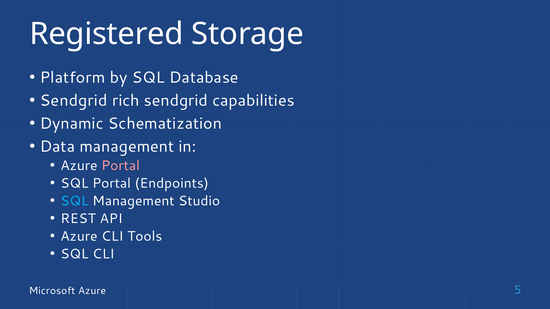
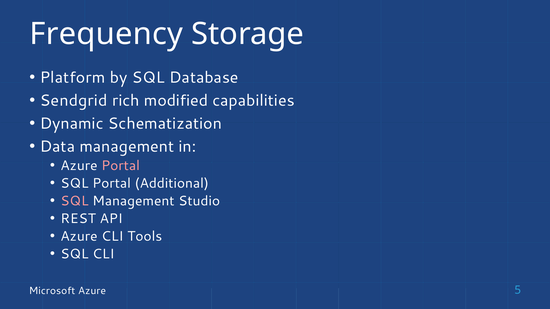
Registered: Registered -> Frequency (106, 34)
rich sendgrid: sendgrid -> modified (176, 101)
Endpoints: Endpoints -> Additional (172, 183)
SQL colour: light blue -> pink (74, 201)
